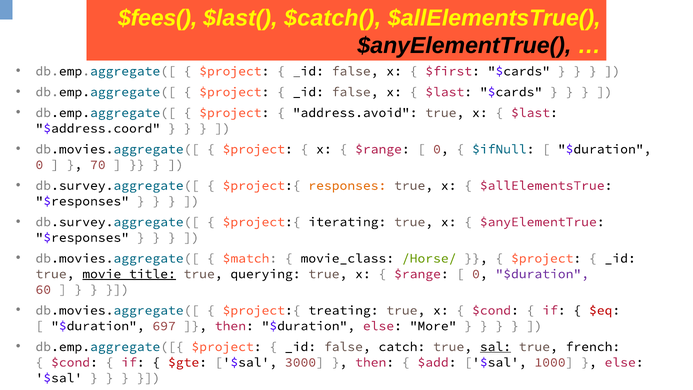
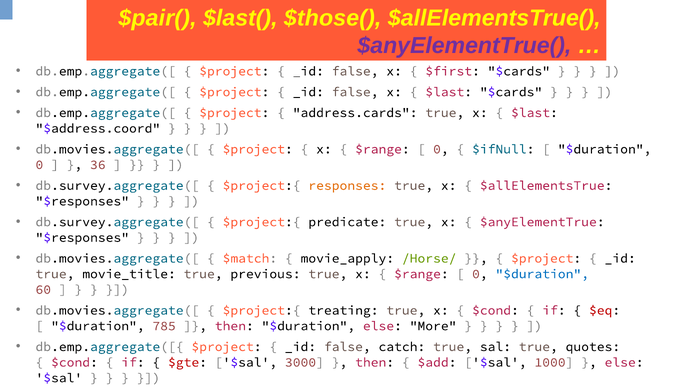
$fees(: $fees( -> $pair( (158, 18)
$catch(: $catch( -> $those( (333, 18)
$anyElementTrue( colour: black -> purple (464, 46)
address.avoid: address.avoid -> address.cards (355, 113)
70: 70 -> 36 (98, 165)
iterating: iterating -> predicate (347, 222)
movie_class: movie_class -> movie_apply (347, 258)
movie_title underline: present -> none (129, 274)
querying: querying -> previous (265, 274)
$duration colour: purple -> blue (542, 274)
697: 697 -> 785 (164, 326)
sal underline: present -> none (495, 347)
french: french -> quotes (593, 347)
